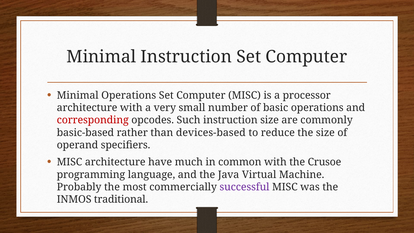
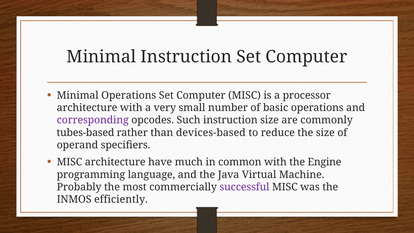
corresponding colour: red -> purple (93, 120)
basic-based: basic-based -> tubes-based (85, 133)
Crusoe: Crusoe -> Engine (324, 162)
traditional: traditional -> efficiently (121, 199)
